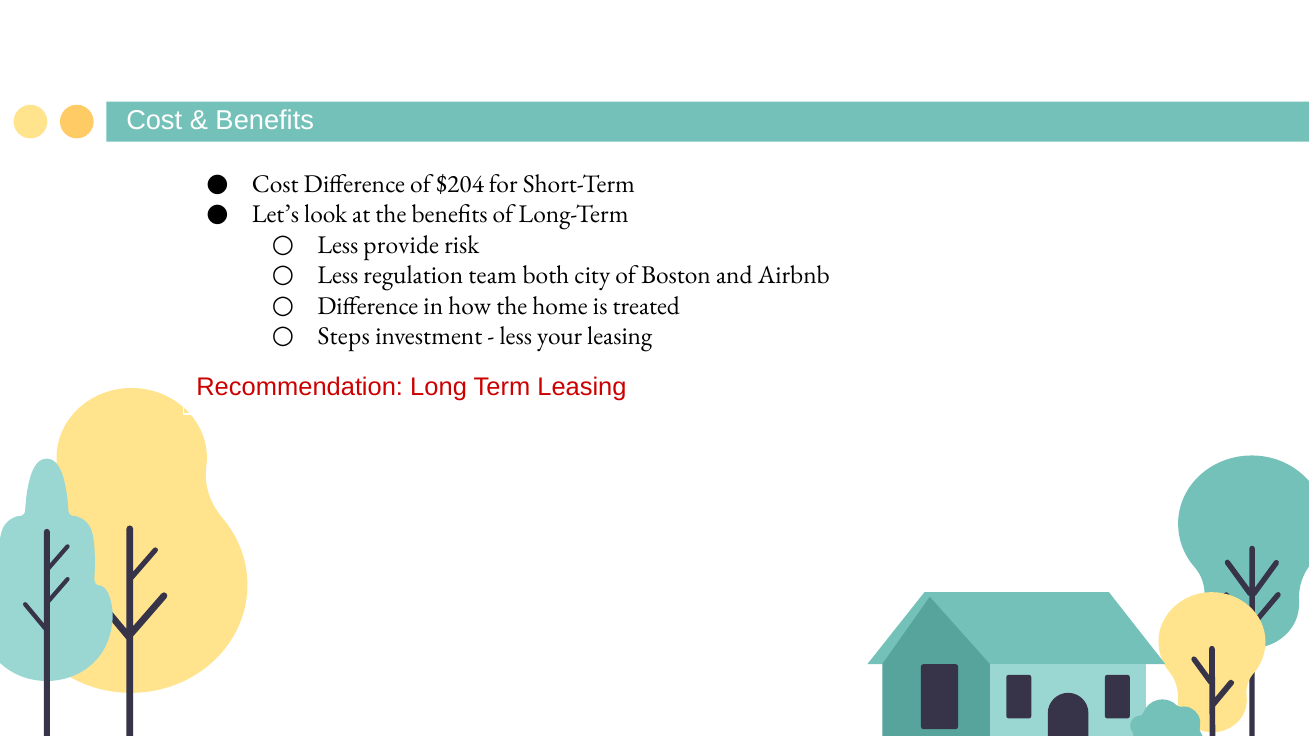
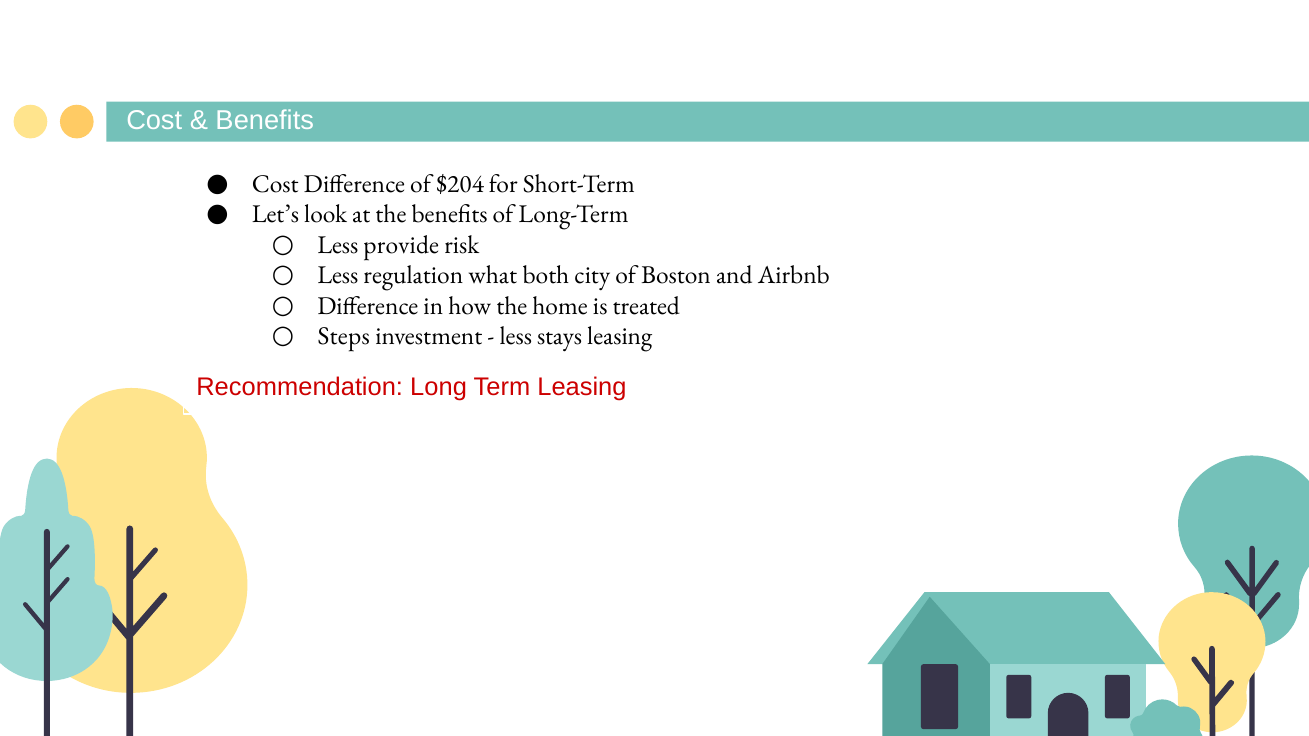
team: team -> what (493, 276)
your: your -> stays (560, 337)
